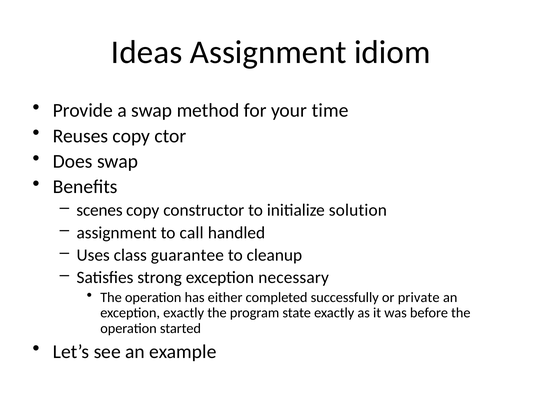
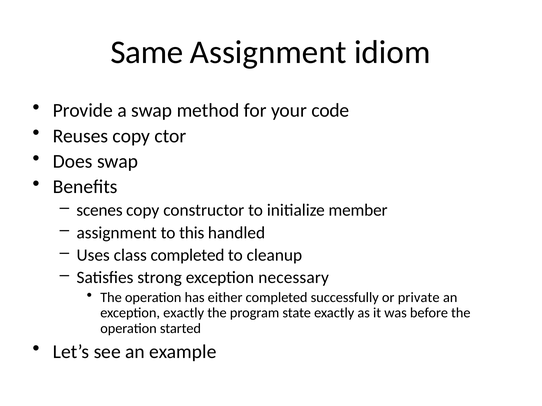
Ideas: Ideas -> Same (147, 52)
time: time -> code (330, 111)
solution: solution -> member (358, 210)
call: call -> this (192, 233)
class guarantee: guarantee -> completed (187, 255)
